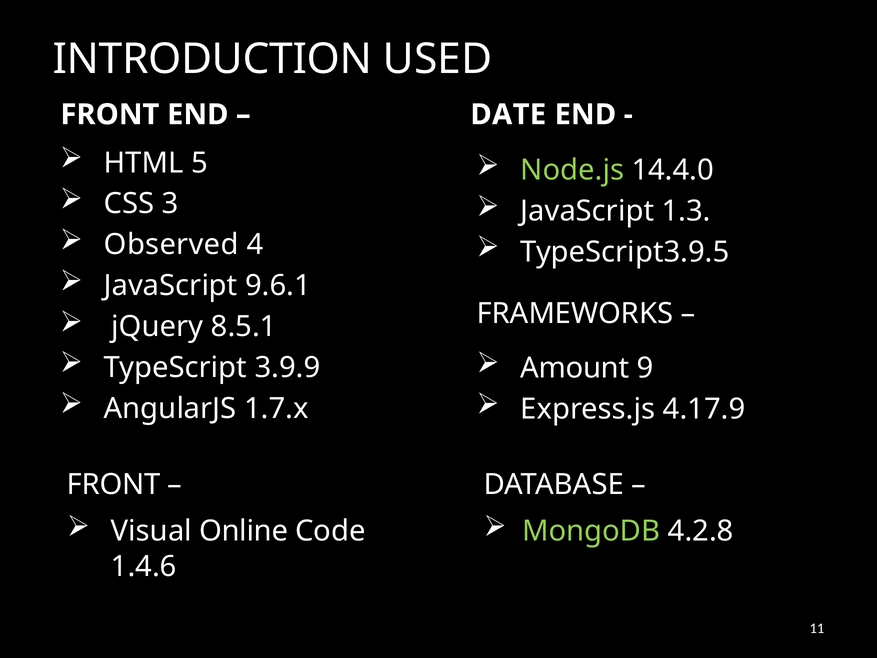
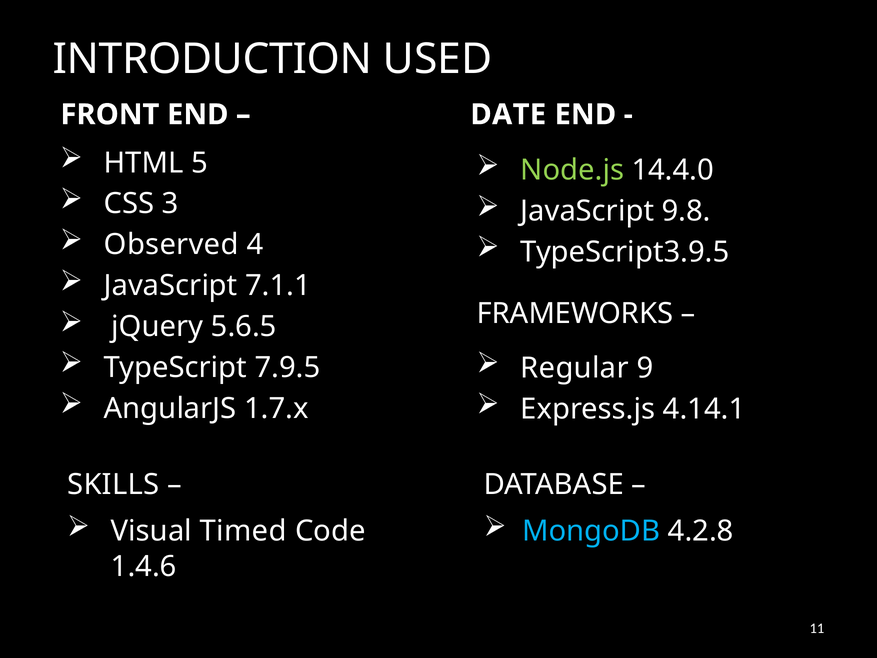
1.3: 1.3 -> 9.8 (686, 211)
9.6.1: 9.6.1 -> 7.1.1 (278, 286)
8.5.1: 8.5.1 -> 5.6.5 (244, 327)
3.9.9: 3.9.9 -> 7.9.5 (287, 367)
Amount: Amount -> Regular (575, 368)
4.17.9: 4.17.9 -> 4.14.1 (704, 409)
FRONT: FRONT -> SKILLS (113, 484)
Online: Online -> Timed (243, 531)
MongoDB colour: light green -> light blue (591, 531)
